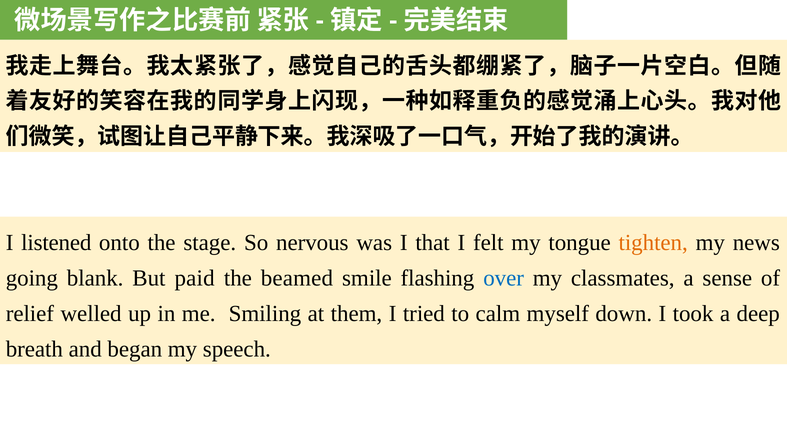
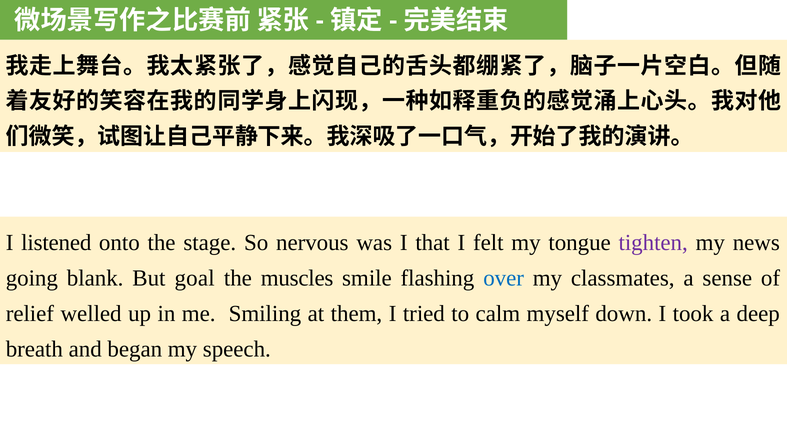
tighten colour: orange -> purple (653, 243)
paid: paid -> goal (195, 278)
beamed: beamed -> muscles (297, 278)
